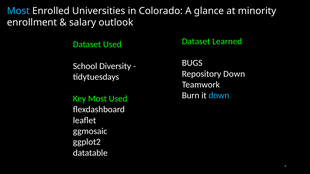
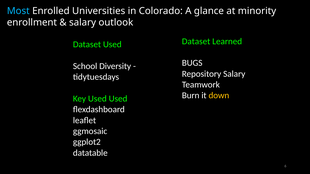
Repository Down: Down -> Salary (234, 74)
down colour: light blue -> yellow (219, 96)
Key Most: Most -> Used (97, 99)
